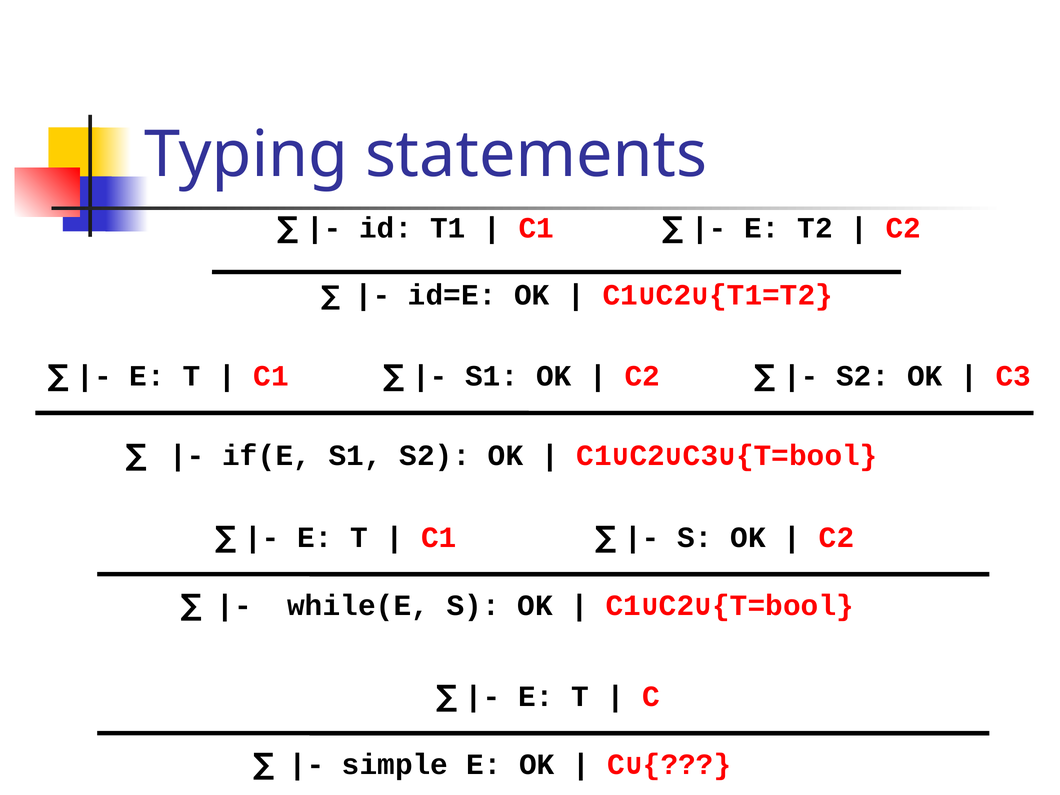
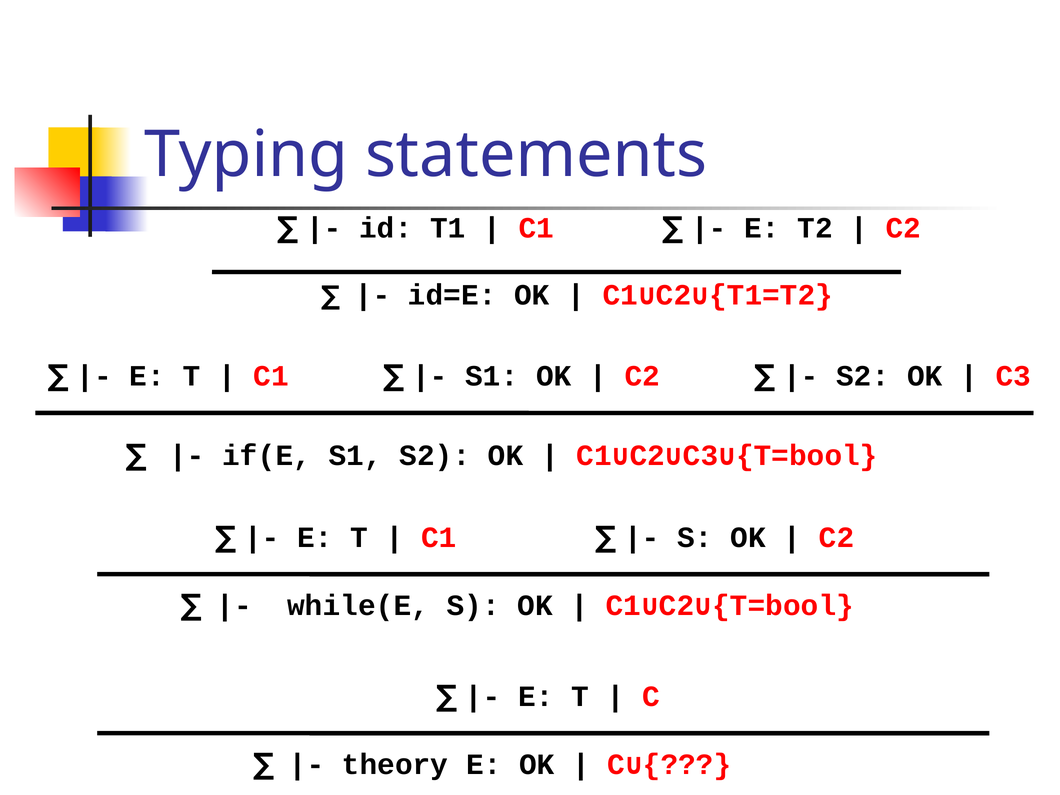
simple: simple -> theory (395, 765)
